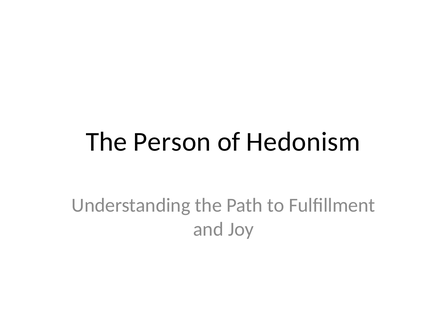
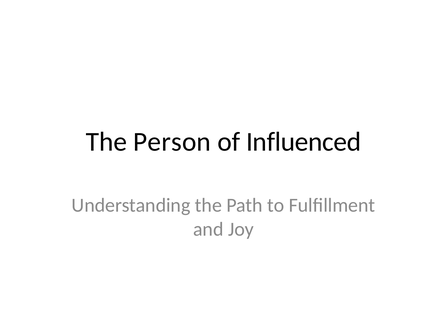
Hedonism: Hedonism -> Influenced (304, 142)
